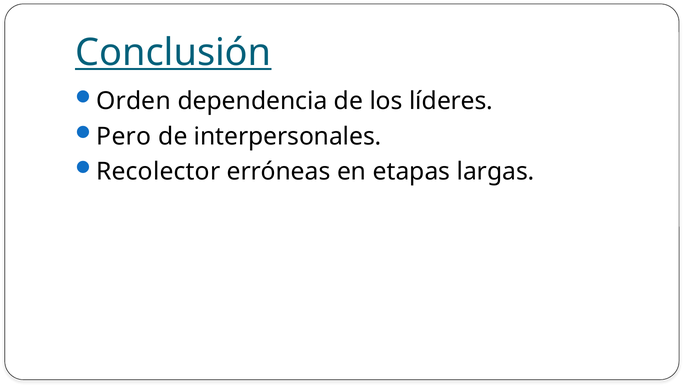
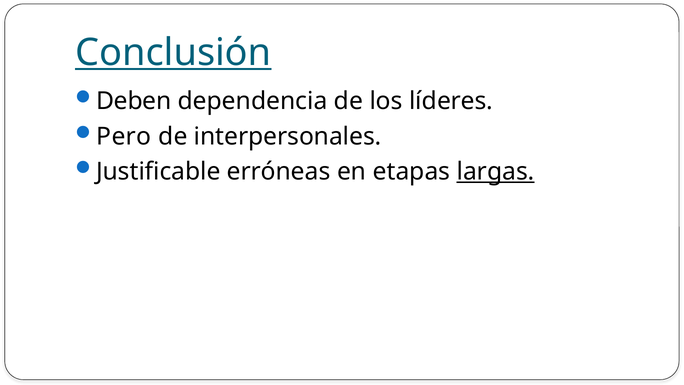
Orden: Orden -> Deben (134, 101)
Recolector: Recolector -> Justificable (158, 171)
largas underline: none -> present (496, 171)
